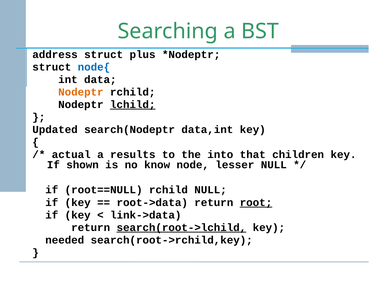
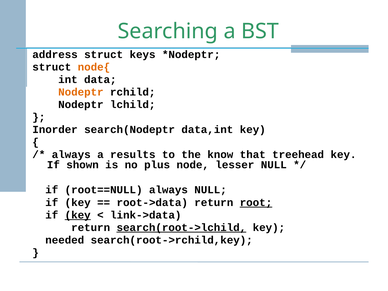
plus: plus -> keys (143, 54)
node{ colour: blue -> orange (94, 67)
lchild underline: present -> none (133, 105)
Updated: Updated -> Inorder (55, 130)
actual: actual -> always (71, 155)
into: into -> know (220, 155)
children: children -> treehead (298, 155)
know: know -> plus (157, 165)
root==NULL rchild: rchild -> always (168, 190)
key underline: none -> present (78, 215)
